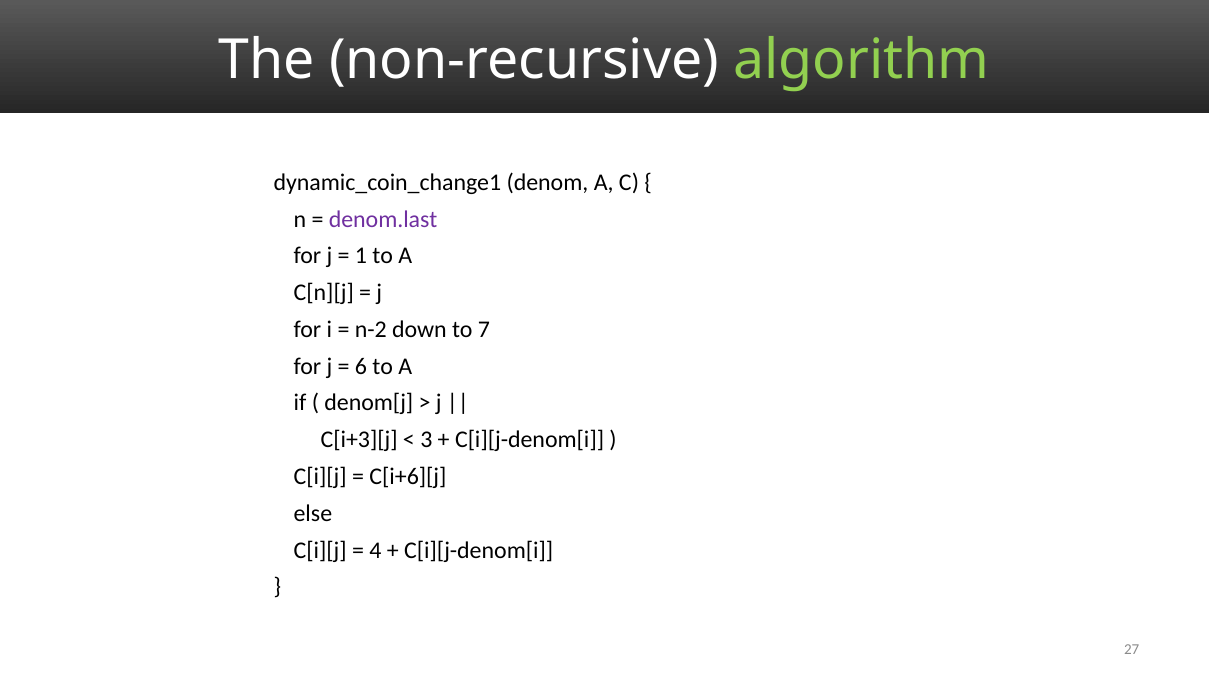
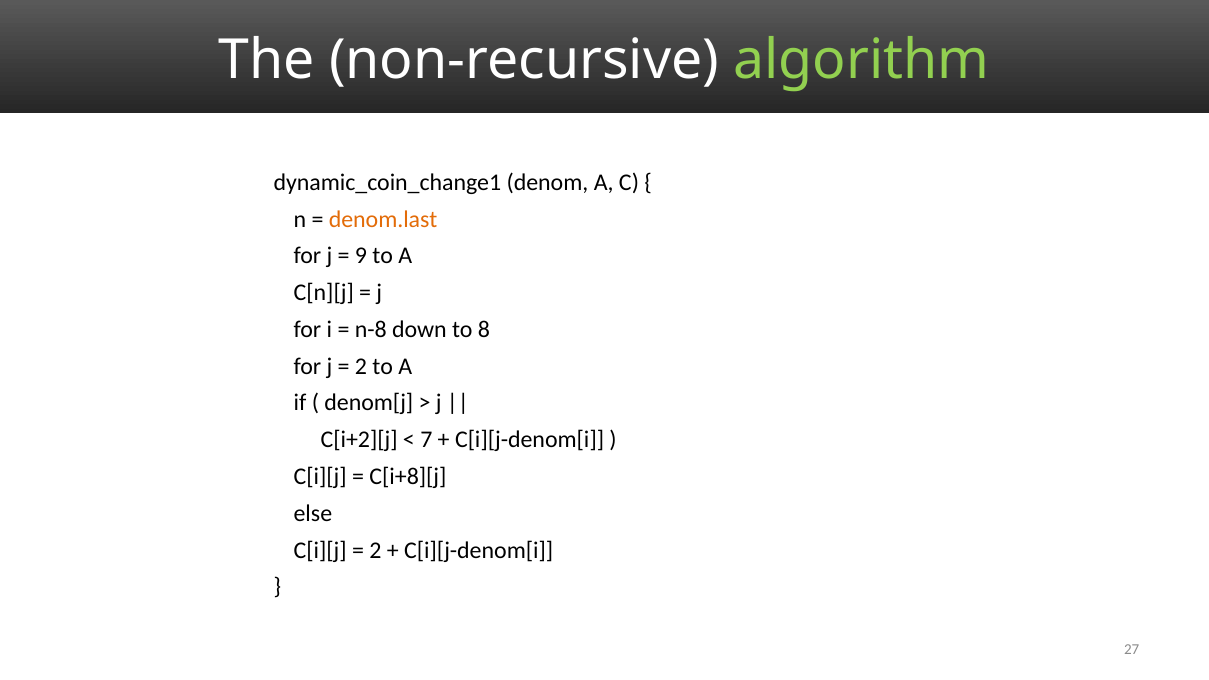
denom.last colour: purple -> orange (383, 219)
1: 1 -> 9 (361, 256)
n-2: n-2 -> n-8 (371, 330)
7: 7 -> 8 (484, 330)
6: 6 -> 2 (361, 366)
C[i+3][j: C[i+3][j -> C[i+2][j (359, 440)
3: 3 -> 7 (426, 440)
C[i+6][j: C[i+6][j -> C[i+8][j (408, 477)
4: 4 -> 2 (375, 550)
